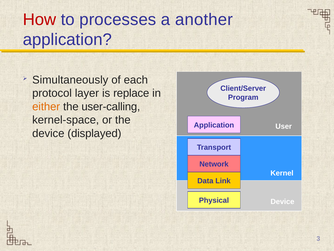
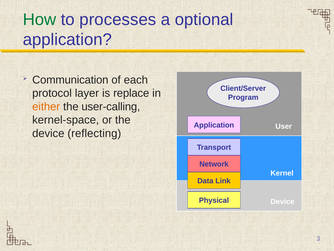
How colour: red -> green (40, 20)
another: another -> optional (204, 20)
Simultaneously: Simultaneously -> Communication (70, 80)
displayed: displayed -> reflecting (94, 133)
